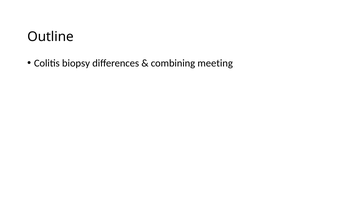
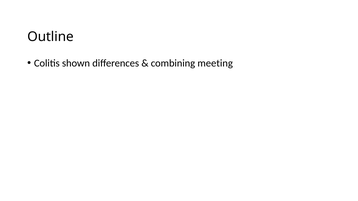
biopsy: biopsy -> shown (76, 63)
